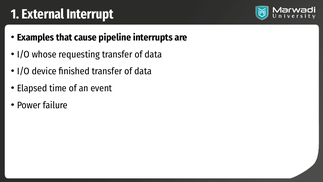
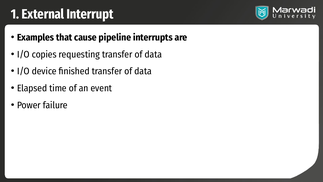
whose: whose -> copies (44, 54)
